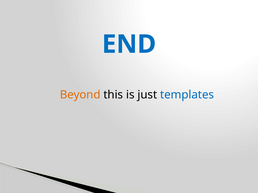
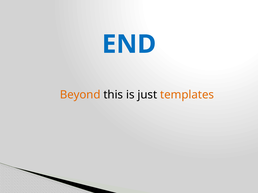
templates colour: blue -> orange (187, 95)
